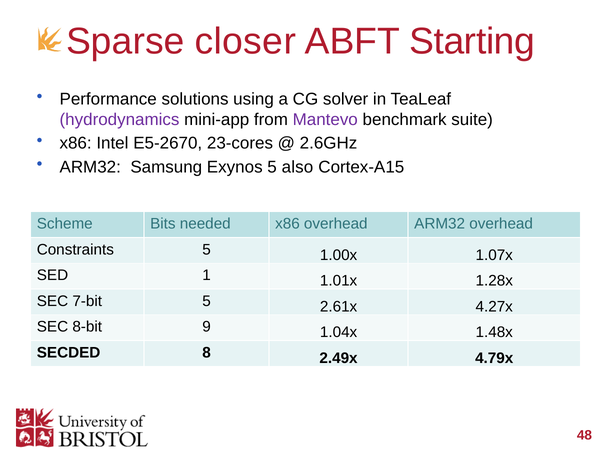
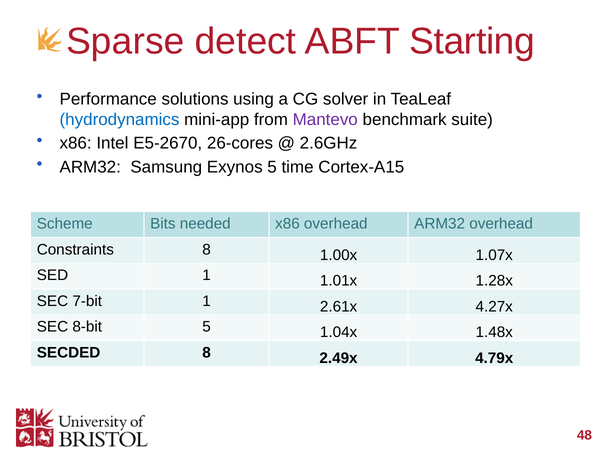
closer: closer -> detect (246, 41)
hydrodynamics colour: purple -> blue (120, 120)
23-cores: 23-cores -> 26-cores (240, 143)
also: also -> time (298, 167)
Constraints 5: 5 -> 8 (207, 250)
7-bit 5: 5 -> 1 (207, 301)
8-bit 9: 9 -> 5 (207, 327)
